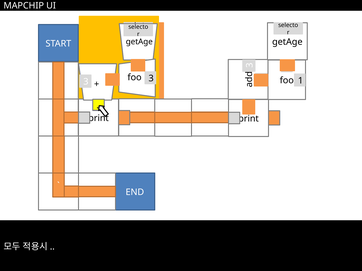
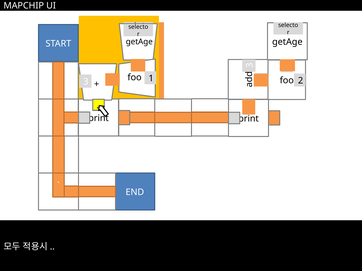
foo 3: 3 -> 1 (151, 79)
1: 1 -> 2 (301, 81)
